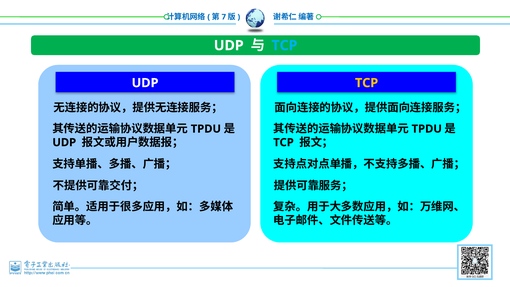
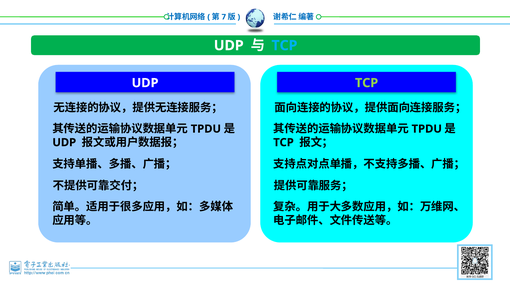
TCP colour: yellow -> light green (367, 83)
